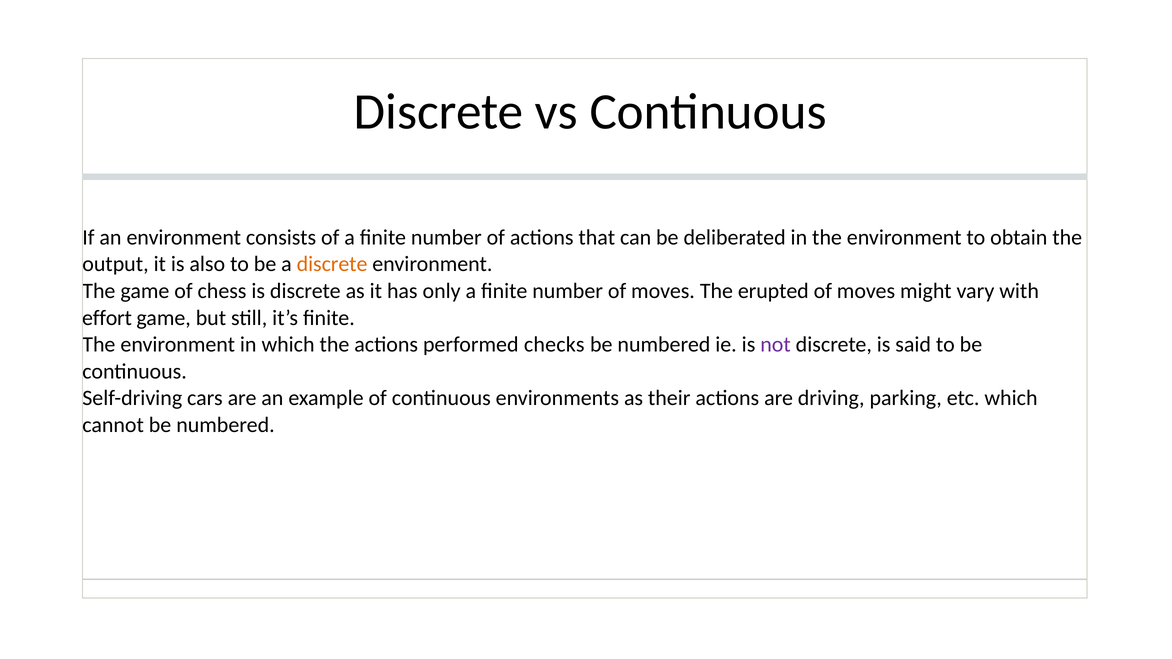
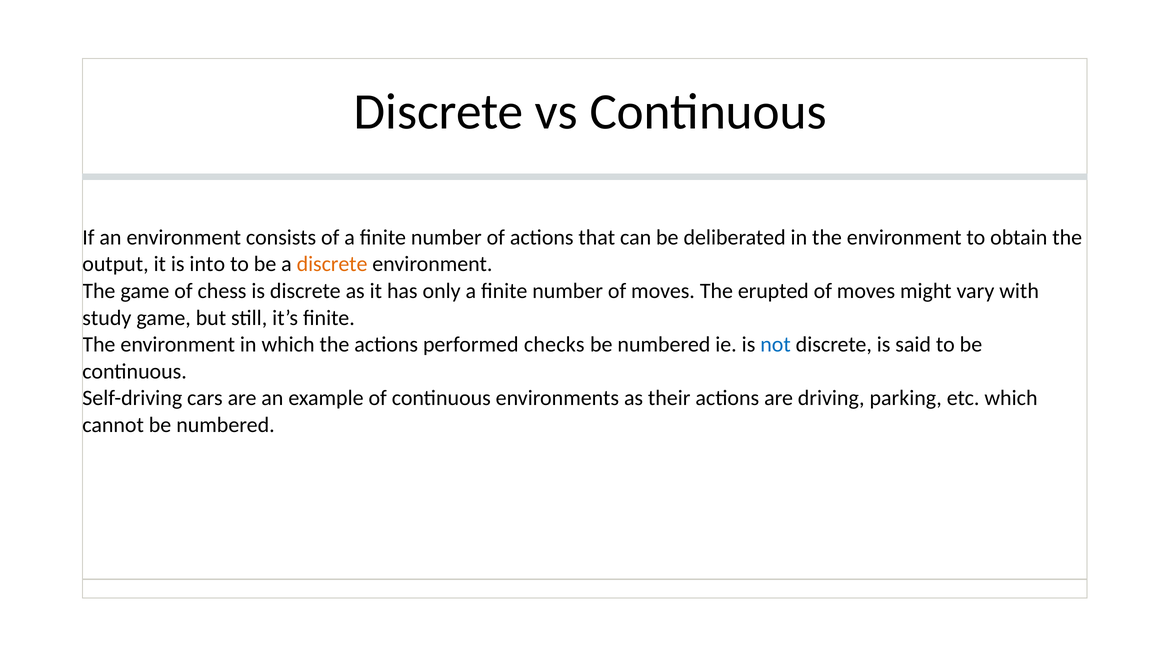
also: also -> into (207, 264)
effort: effort -> study (107, 318)
not colour: purple -> blue (776, 345)
